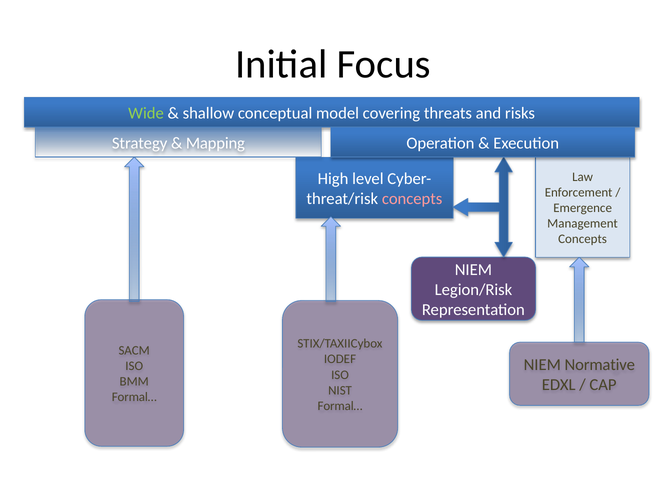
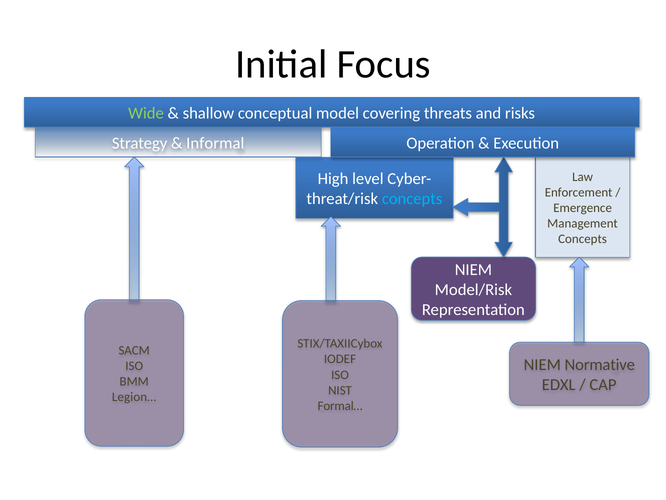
Mapping: Mapping -> Informal (215, 143)
concepts colour: pink -> light blue (412, 199)
Legion/Risk: Legion/Risk -> Model/Risk (473, 290)
Formal…: Formal… -> Legion… (134, 397)
